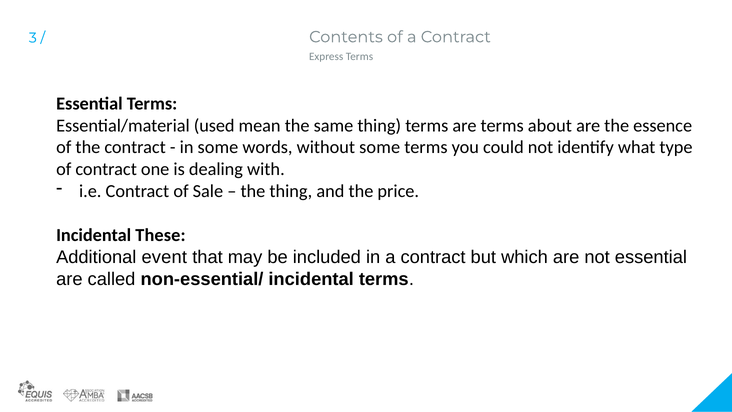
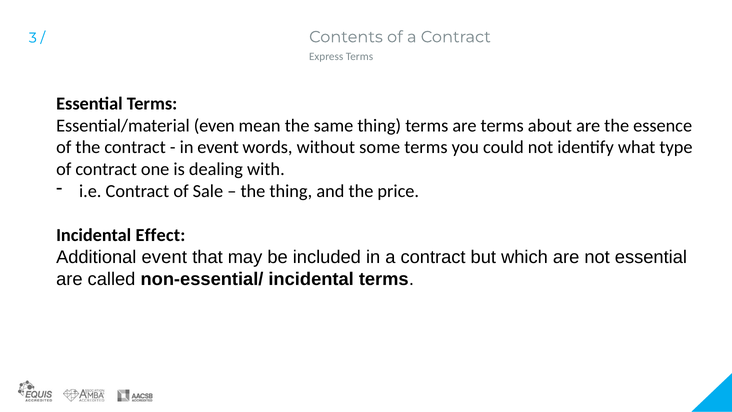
used: used -> even (214, 126)
in some: some -> event (218, 148)
These: These -> Effect (160, 235)
